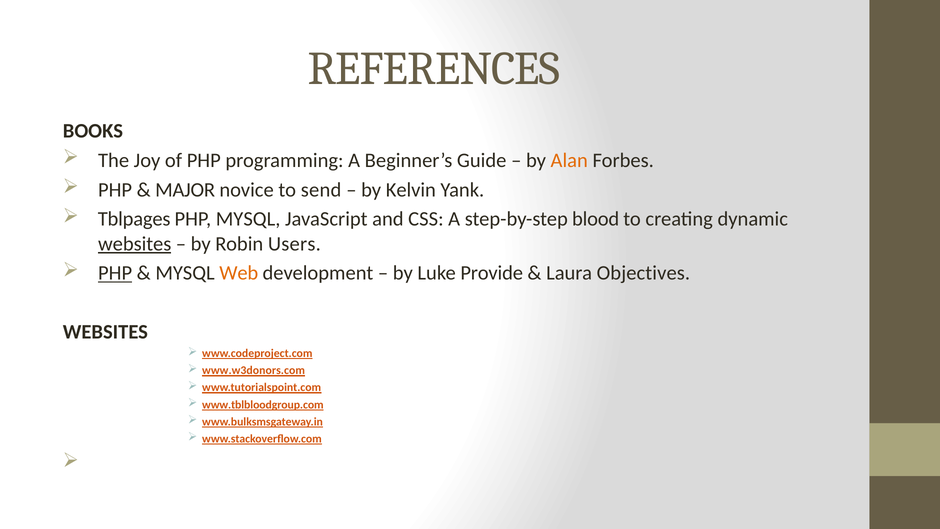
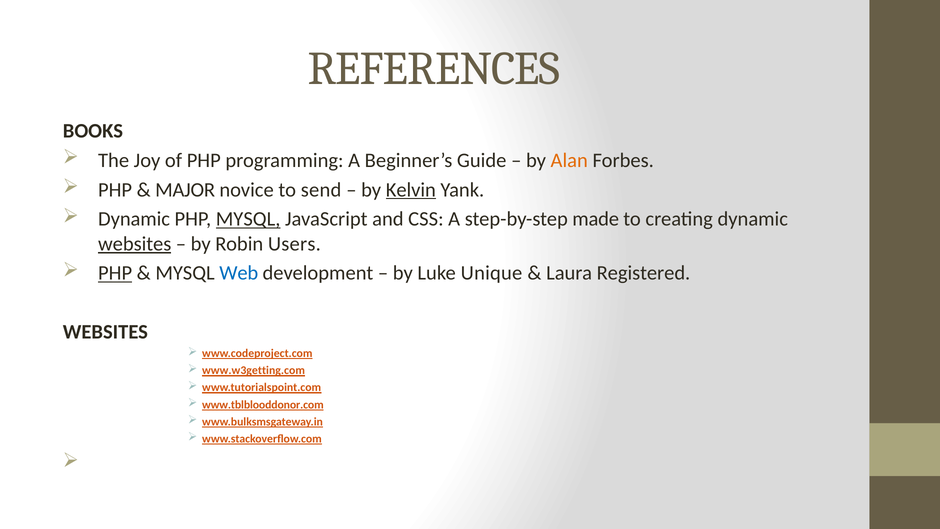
Kelvin underline: none -> present (411, 190)
Tblpages: Tblpages -> Dynamic (134, 219)
MYSQL underline: none -> present (248, 219)
blood: blood -> made (596, 219)
Web colour: orange -> blue (239, 273)
Provide: Provide -> Unique (492, 273)
Objectives: Objectives -> Registered (643, 273)
www.w3donors.com: www.w3donors.com -> www.w3getting.com (254, 370)
www.tblbloodgroup.com: www.tblbloodgroup.com -> www.tblblooddonor.com (263, 404)
